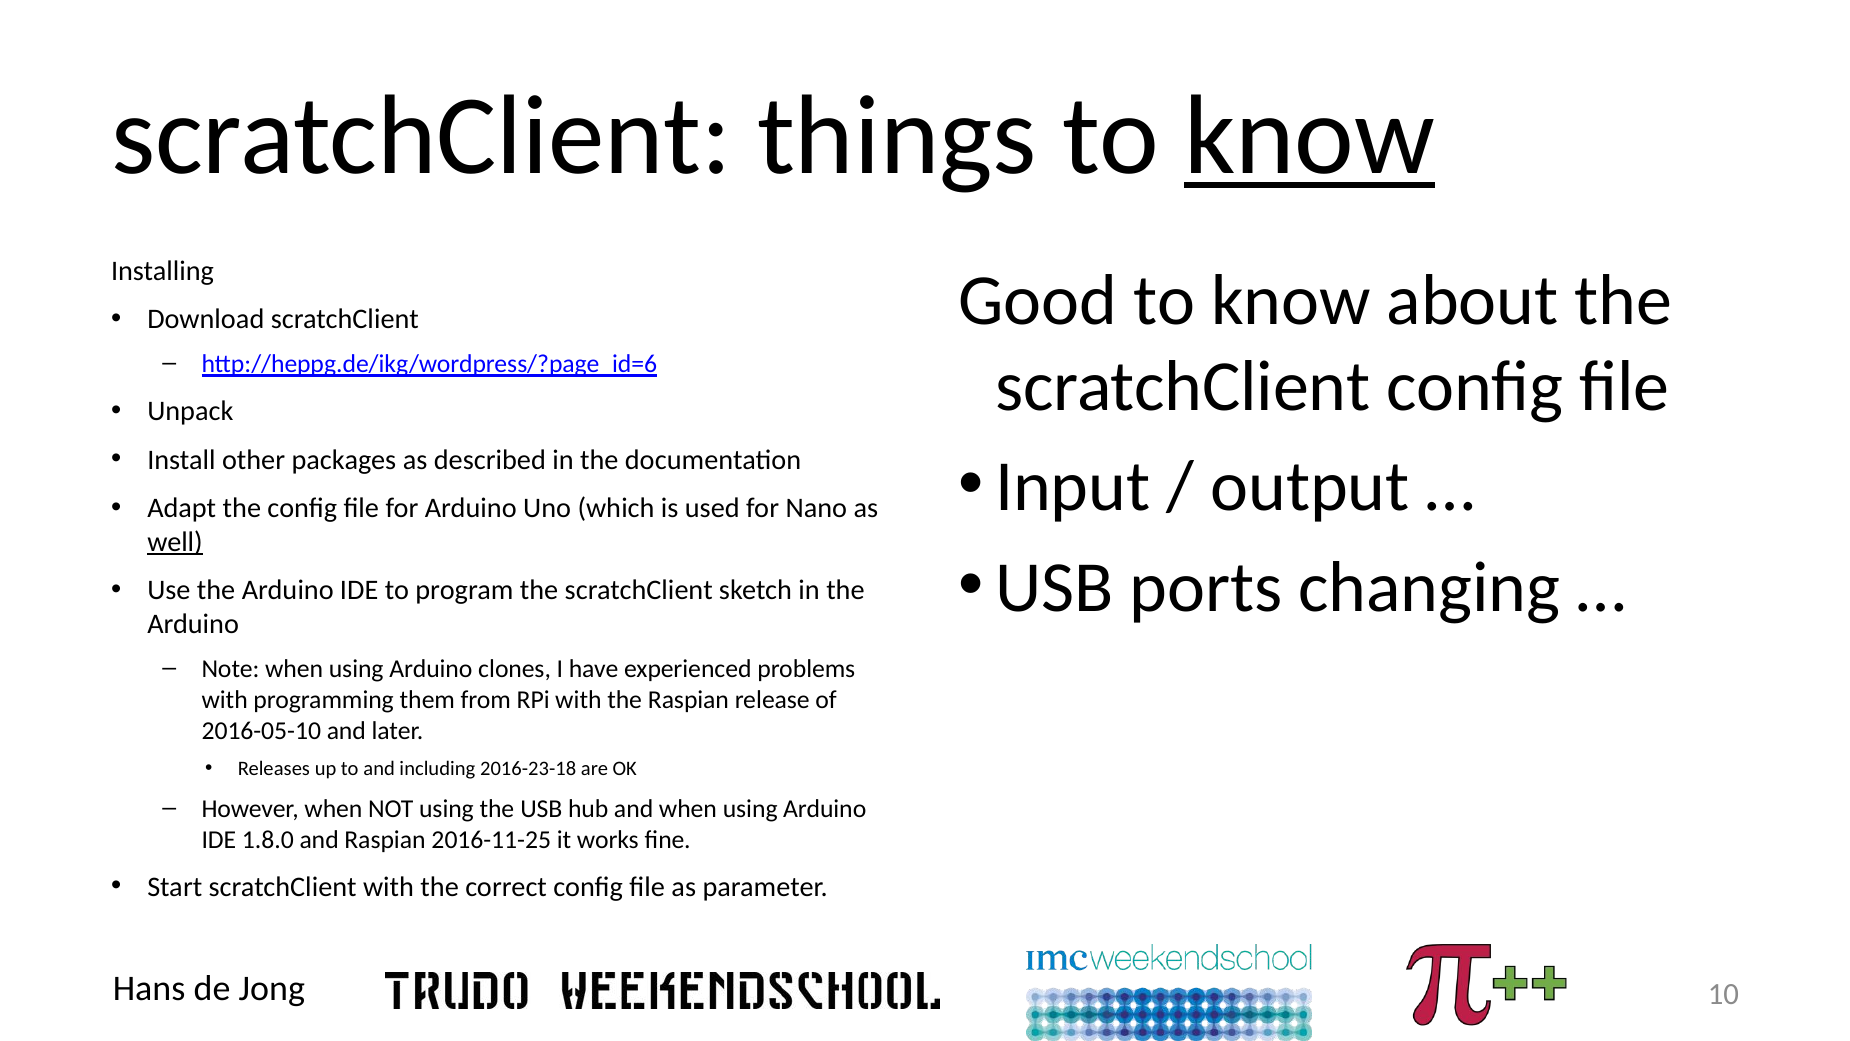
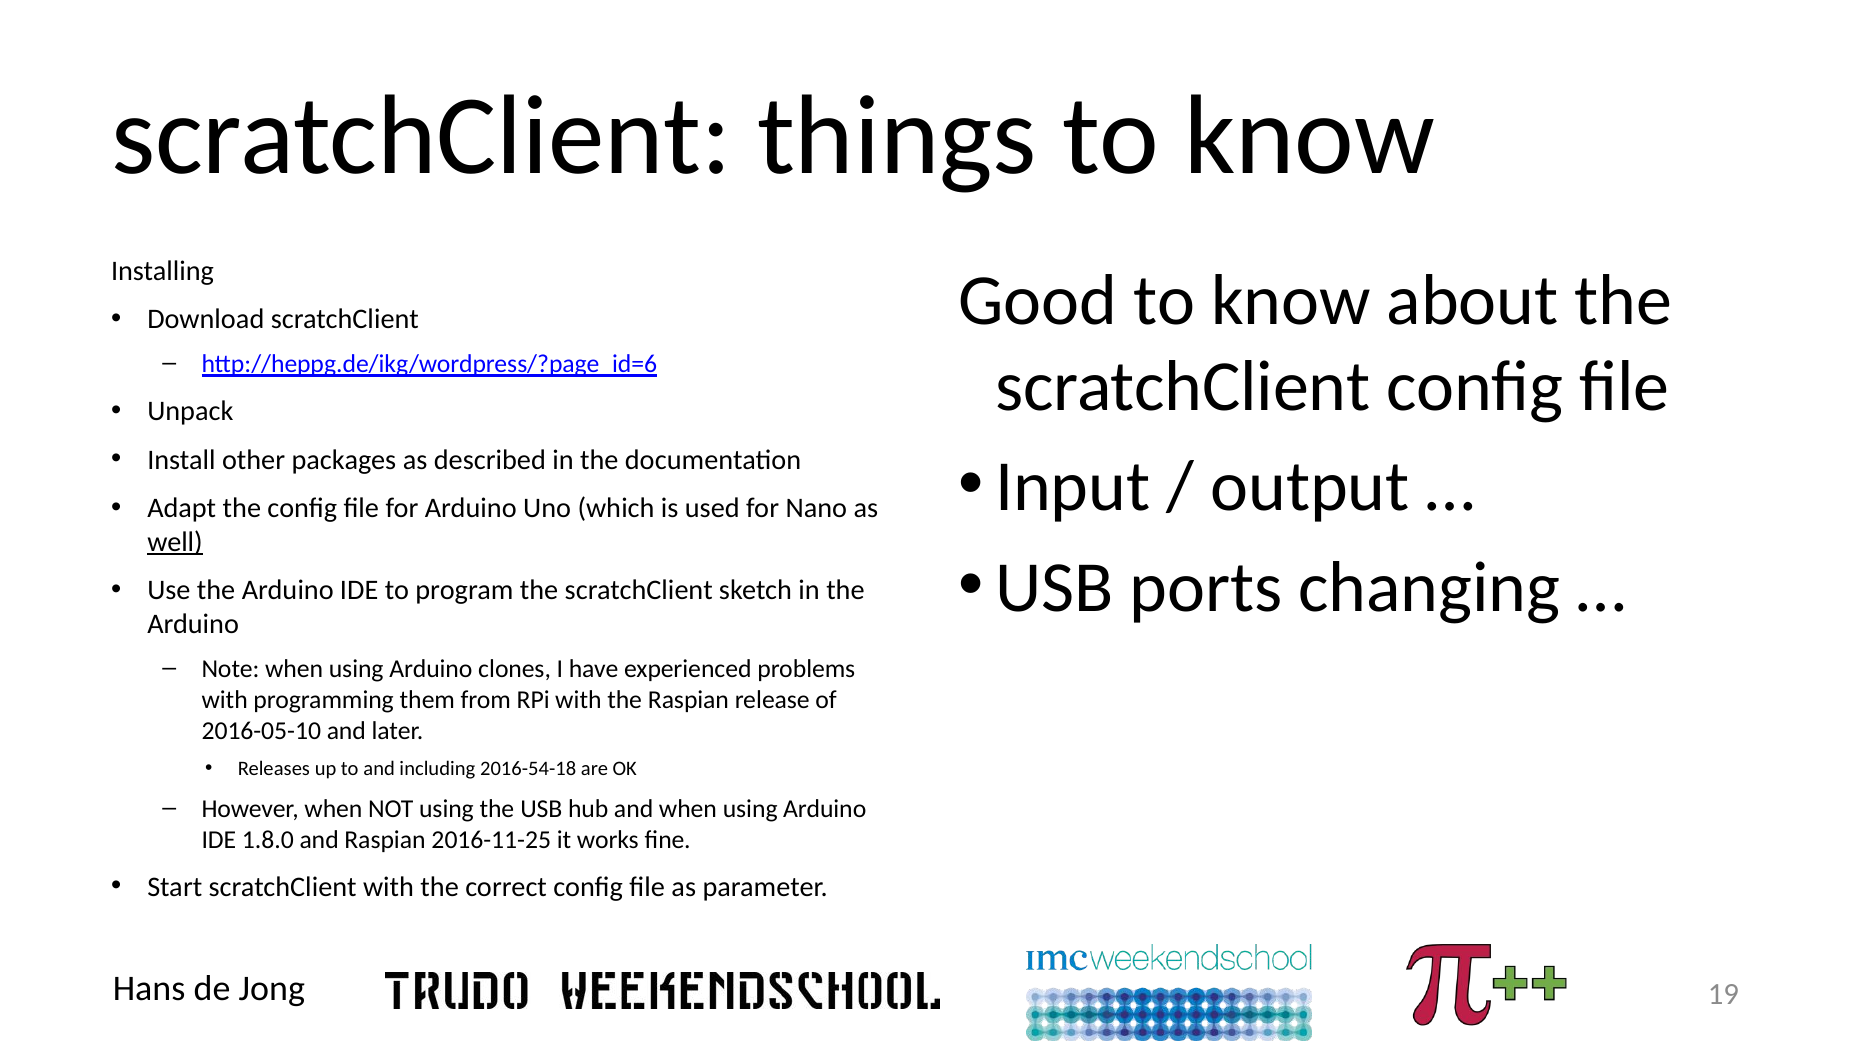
know underline: present -> none (1310, 136)
2016-23-18: 2016-23-18 -> 2016-54-18 (528, 768)
10: 10 -> 19 (1723, 994)
